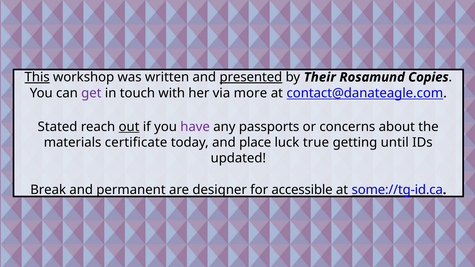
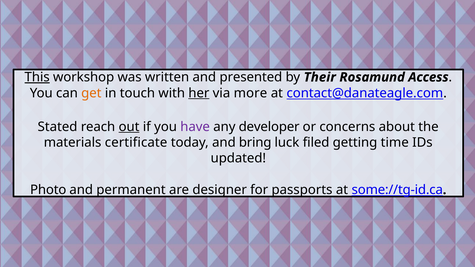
presented underline: present -> none (251, 77)
Copies: Copies -> Access (428, 77)
get colour: purple -> orange (91, 93)
her underline: none -> present (199, 93)
passports: passports -> developer (269, 127)
place: place -> bring (255, 143)
true: true -> filed (316, 143)
until: until -> time (395, 143)
Break: Break -> Photo (48, 190)
accessible: accessible -> passports (302, 190)
